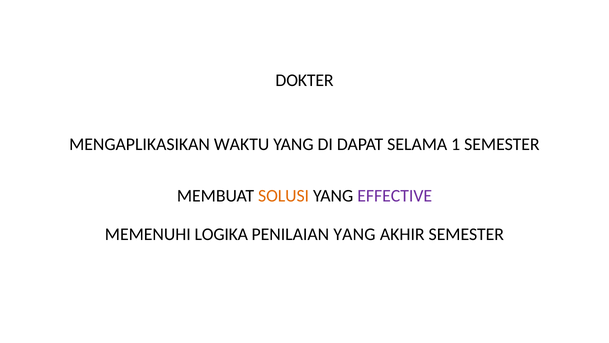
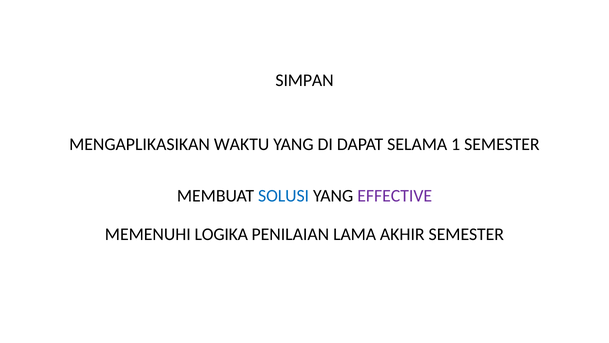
DOKTER: DOKTER -> SIMPAN (305, 80)
SOLUSI colour: orange -> blue (284, 196)
PENILAIAN YANG: YANG -> LAMA (355, 234)
